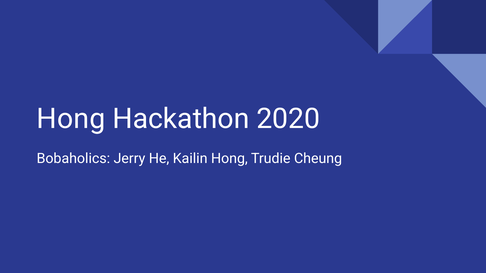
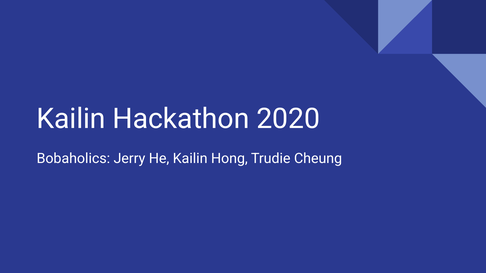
Hong: Hong -> Kailin (71, 119)
